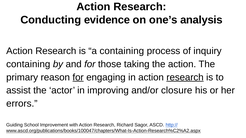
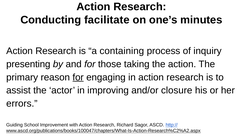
evidence: evidence -> facilitate (107, 20)
analysis: analysis -> minutes (201, 20)
containing: containing -> presenting (28, 64)
research underline: present -> none (185, 77)
